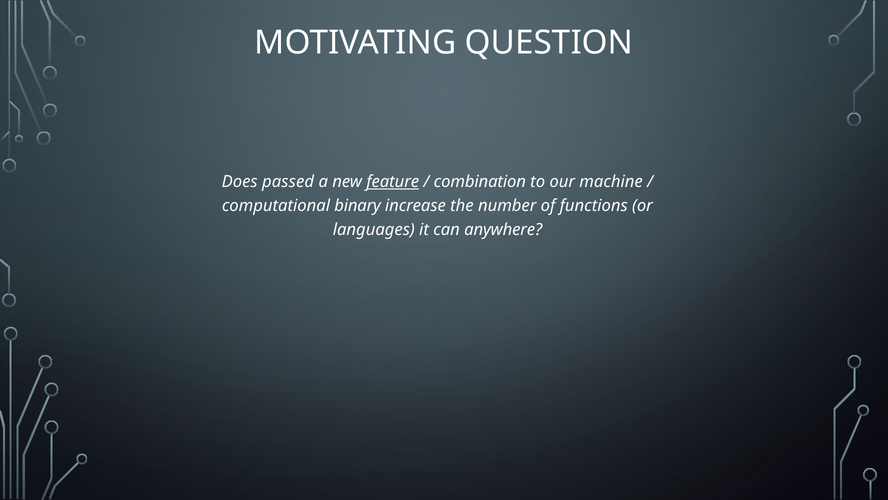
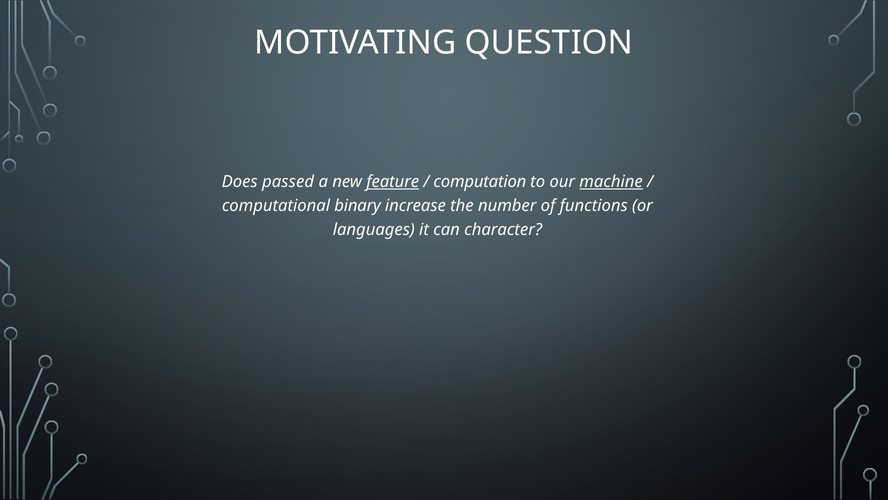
combination: combination -> computation (480, 182)
machine underline: none -> present (611, 182)
anywhere: anywhere -> character (503, 230)
